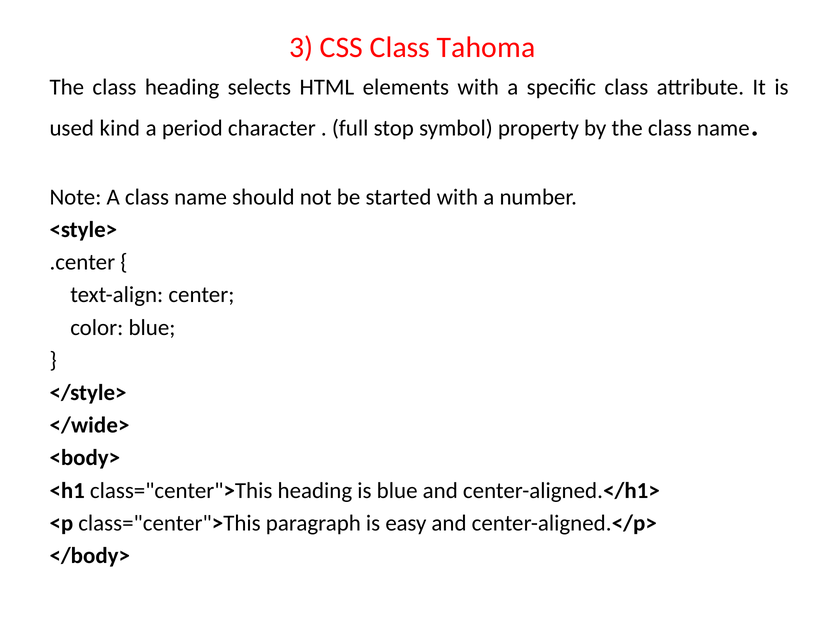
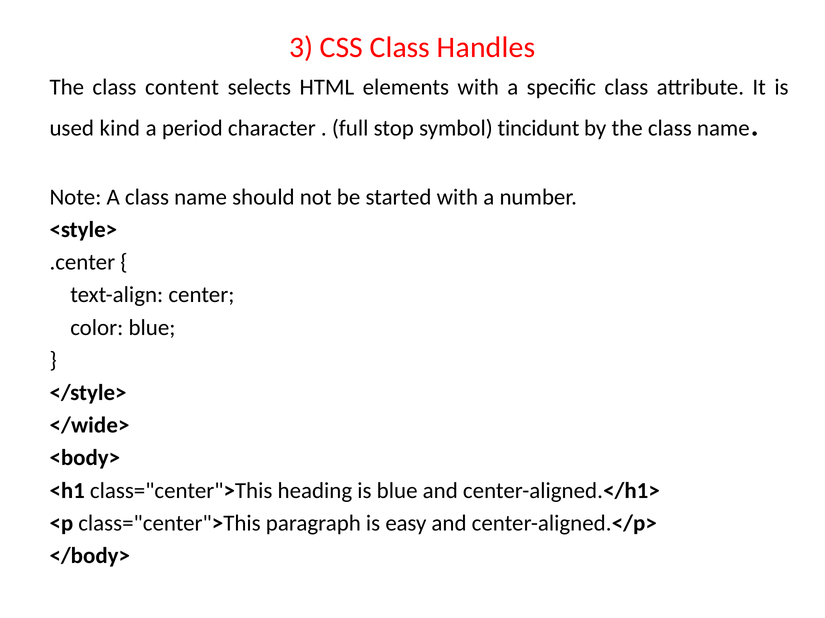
Tahoma: Tahoma -> Handles (486, 47)
class heading: heading -> content (182, 87)
property: property -> tincidunt (539, 128)
